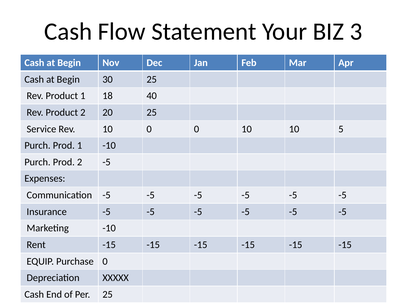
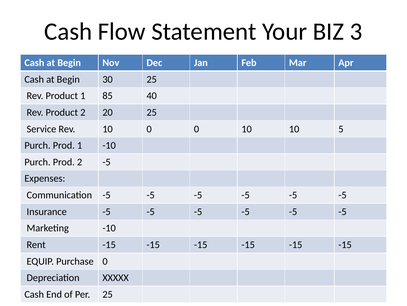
18: 18 -> 85 (108, 96)
